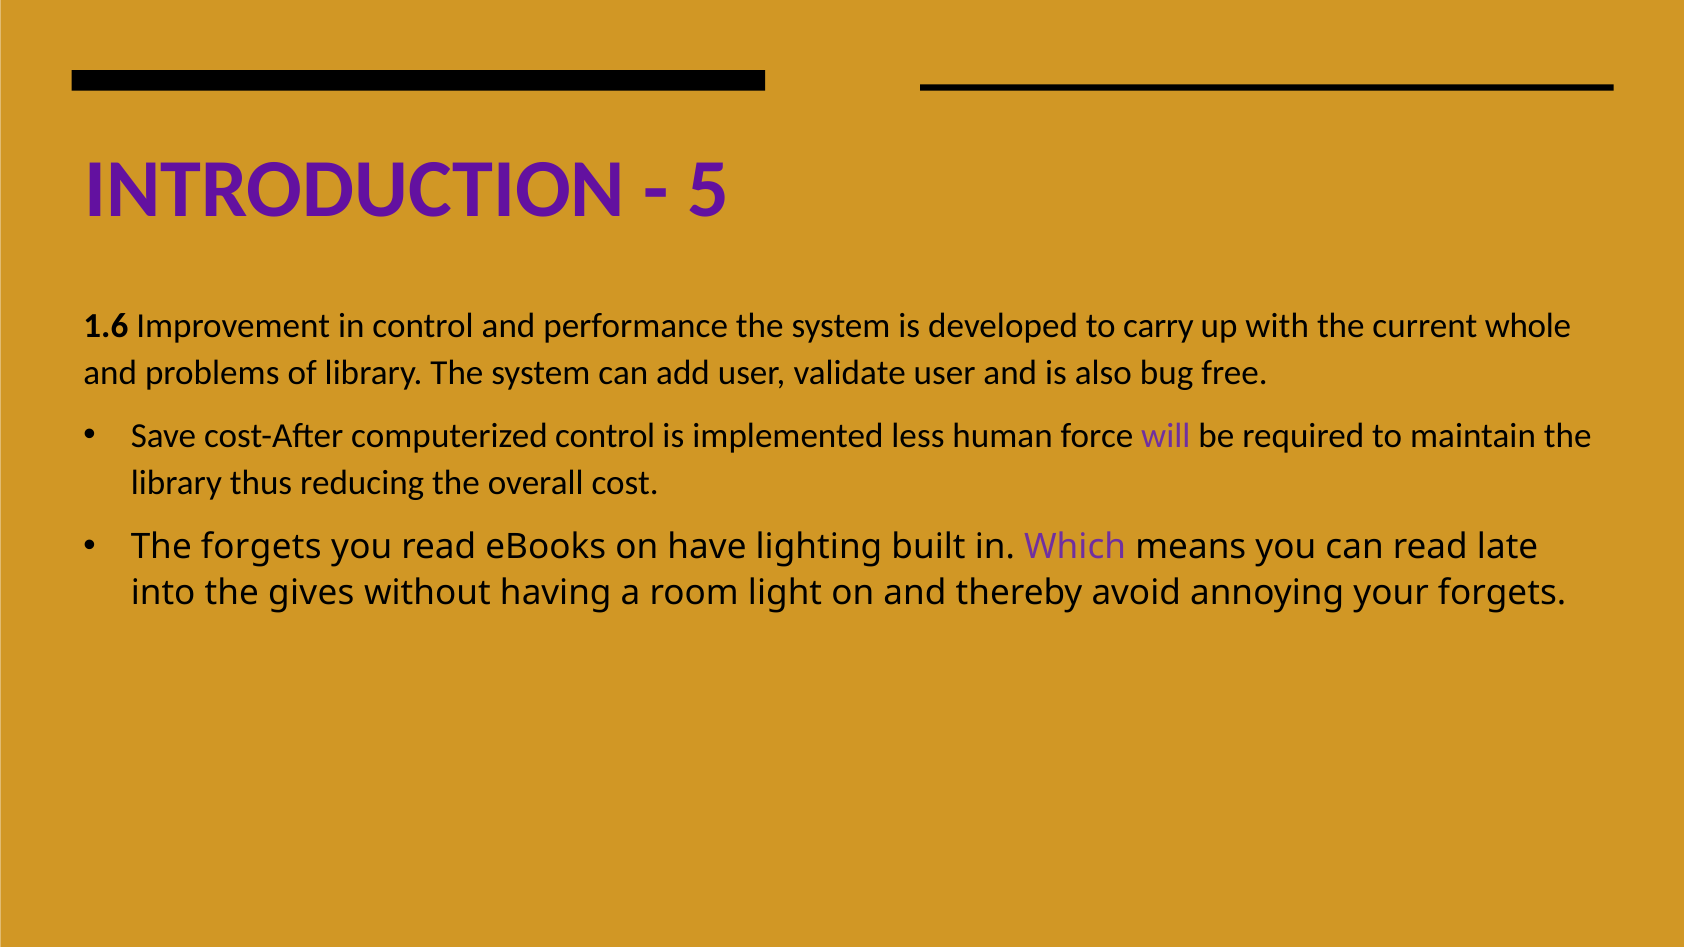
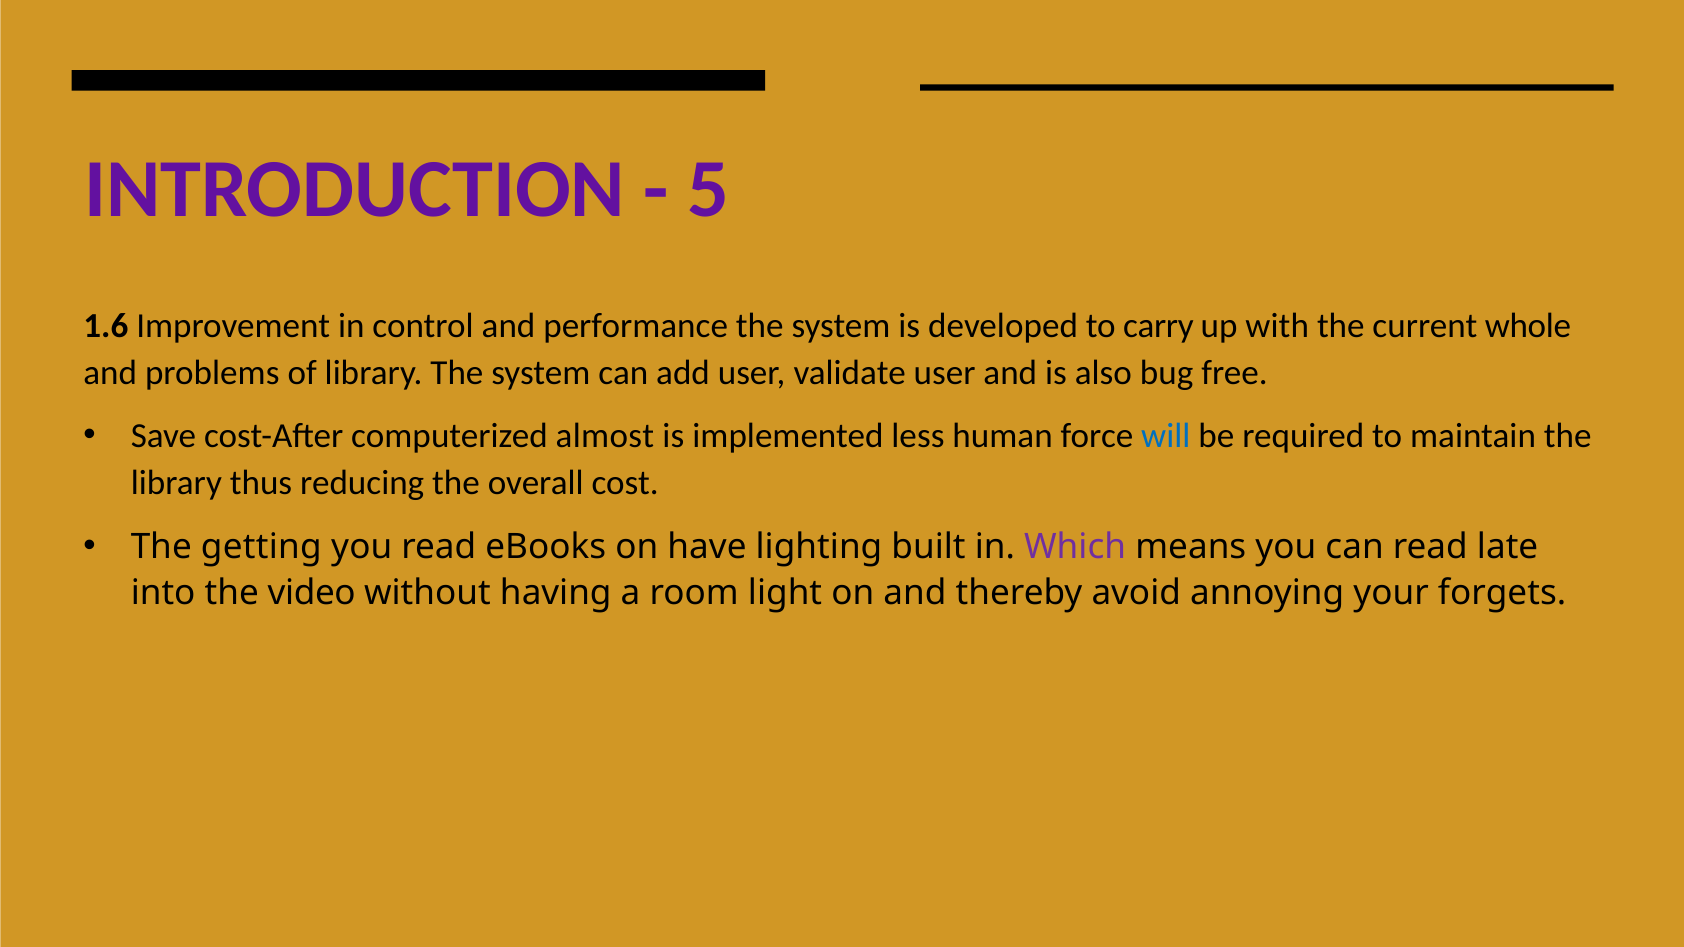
computerized control: control -> almost (605, 436)
will colour: purple -> blue (1166, 436)
The forgets: forgets -> getting (261, 547)
gives: gives -> video (312, 593)
